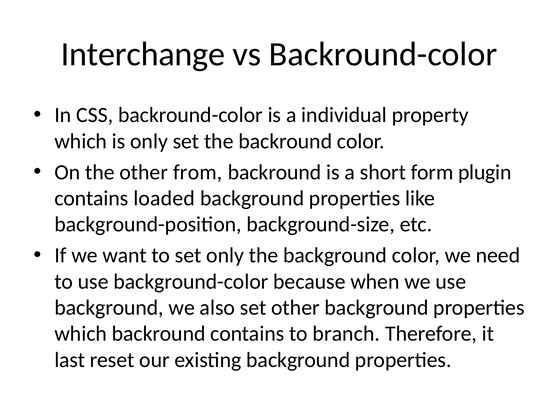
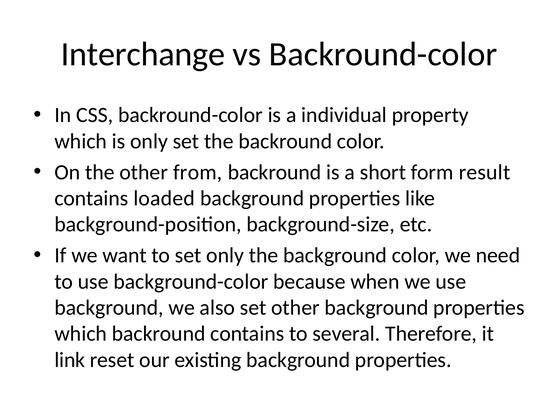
plugin: plugin -> result (485, 172)
branch: branch -> several (346, 334)
last: last -> link (70, 360)
